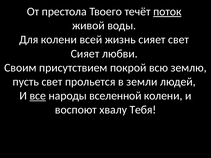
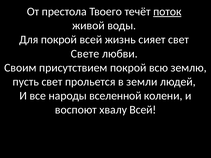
Для колени: колени -> покрой (59, 40)
Сияет: Сияет -> Свете (85, 54)
все underline: present -> none (38, 96)
хвалу Тебя: Тебя -> Всей (143, 110)
